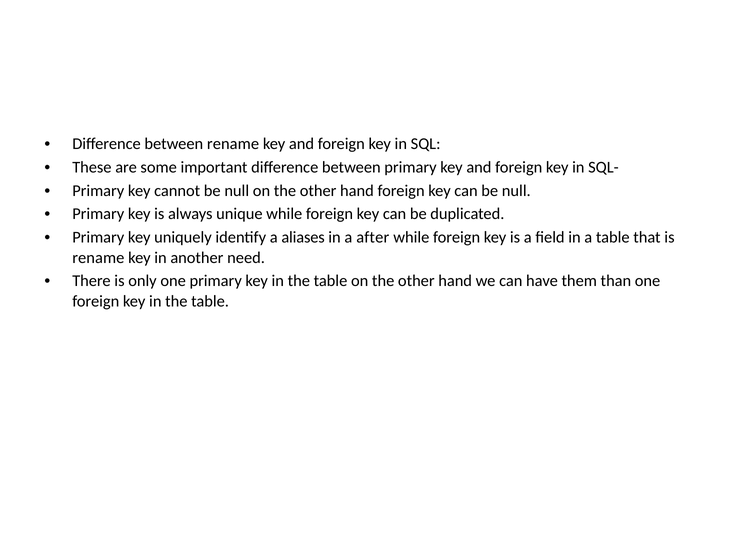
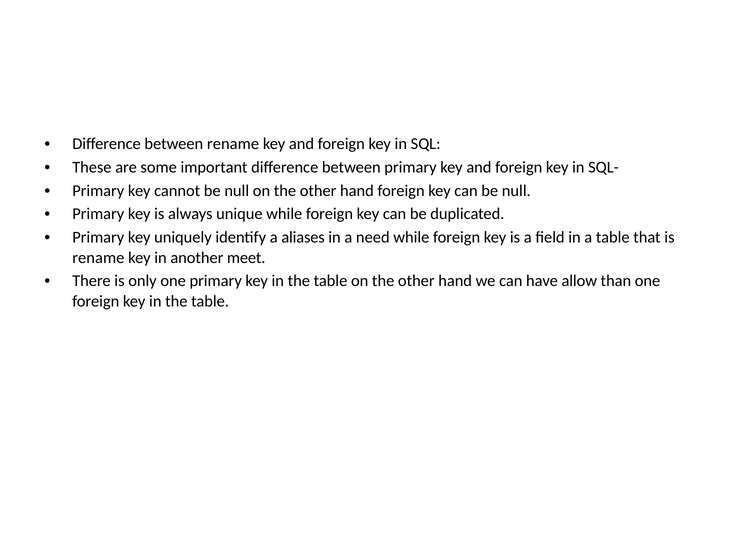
after: after -> need (373, 237)
need: need -> meet (246, 257)
them: them -> allow (579, 281)
